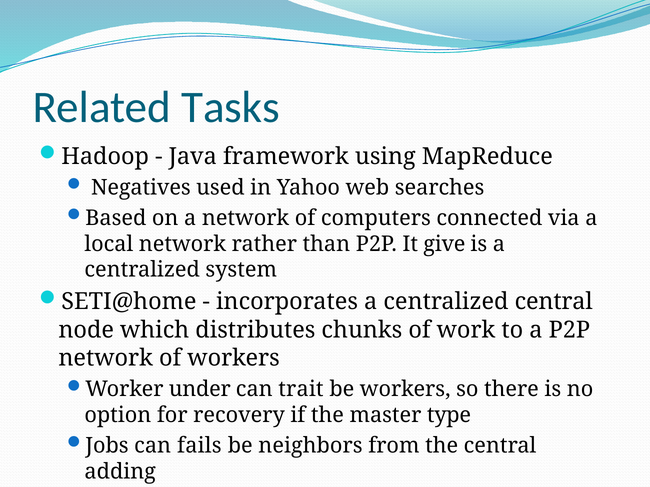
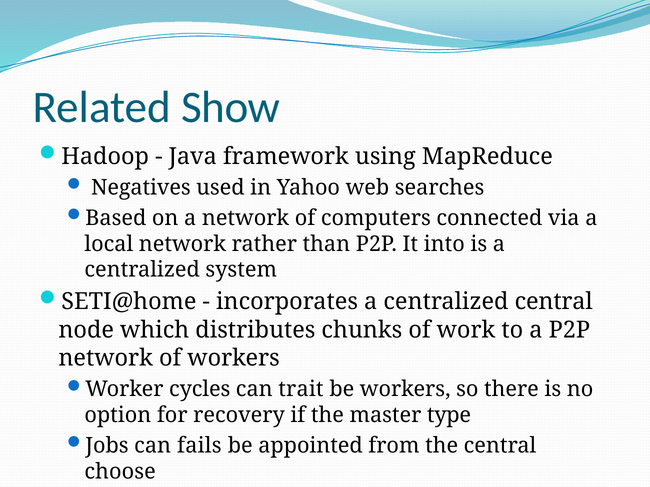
Tasks: Tasks -> Show (231, 107)
give: give -> into (444, 244)
under: under -> cycles (200, 390)
neighbors: neighbors -> appointed (311, 446)
adding: adding -> choose (120, 472)
